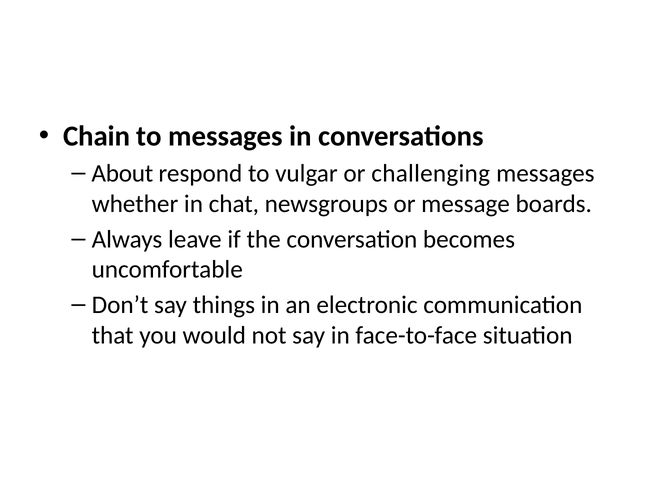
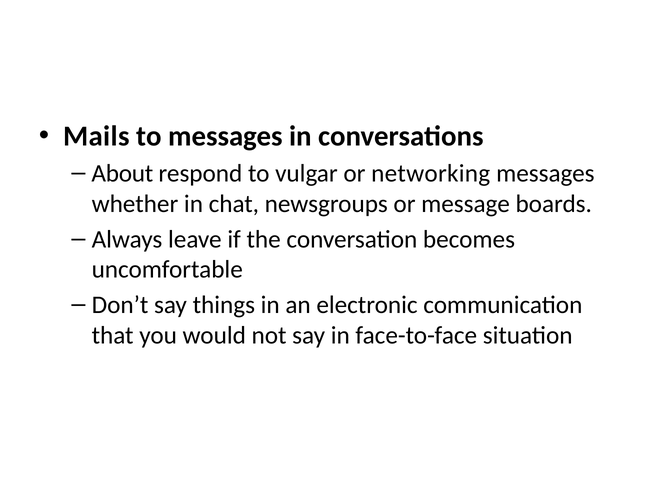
Chain: Chain -> Mails (96, 136)
challenging: challenging -> networking (431, 173)
